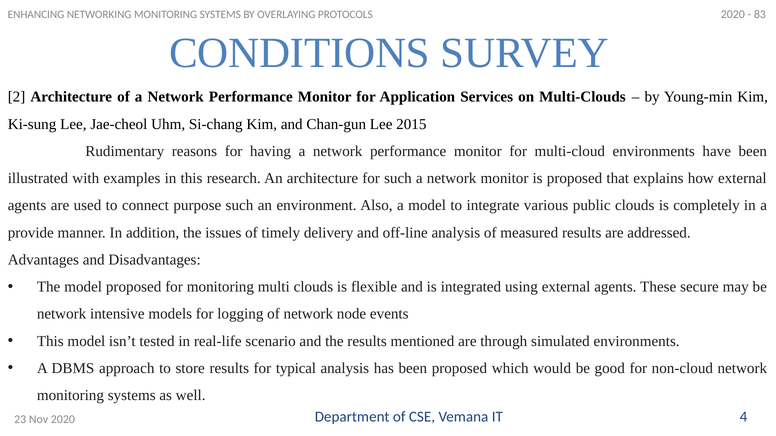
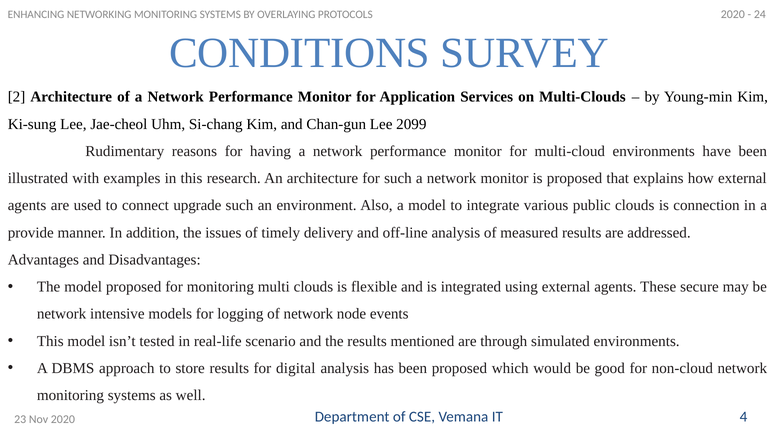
83: 83 -> 24 (760, 14)
2015: 2015 -> 2099 (411, 124)
purpose: purpose -> upgrade (197, 206)
completely: completely -> connection (706, 206)
typical: typical -> digital (296, 369)
